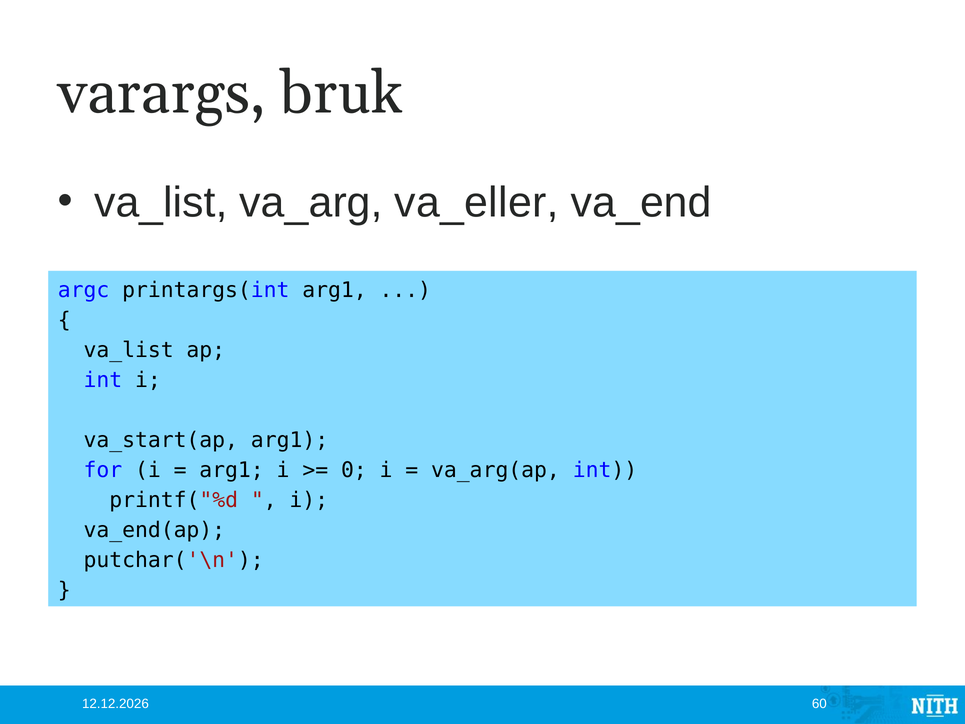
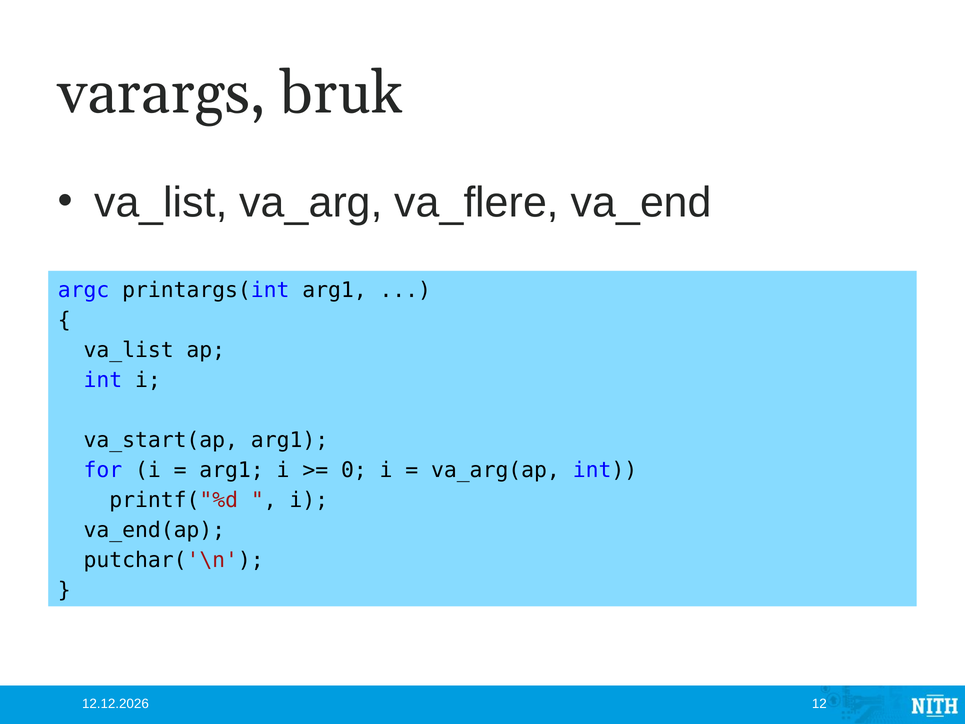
va_eller: va_eller -> va_flere (477, 202)
60: 60 -> 12 (819, 704)
